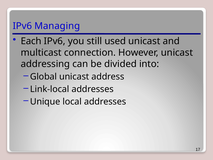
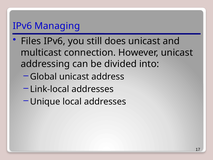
Each: Each -> Files (31, 41)
used: used -> does (115, 41)
